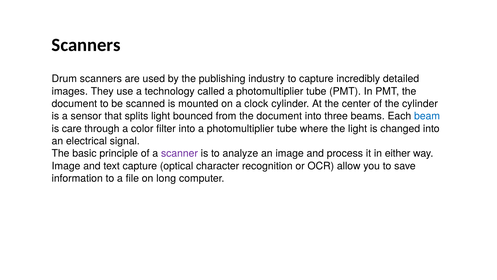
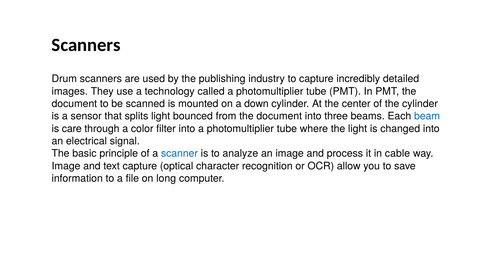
clock: clock -> down (256, 104)
scanner colour: purple -> blue (179, 153)
either: either -> cable (398, 153)
